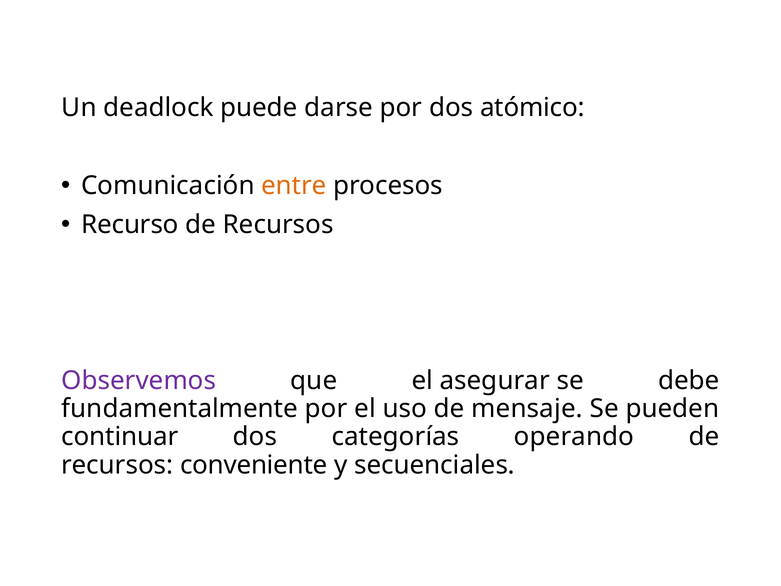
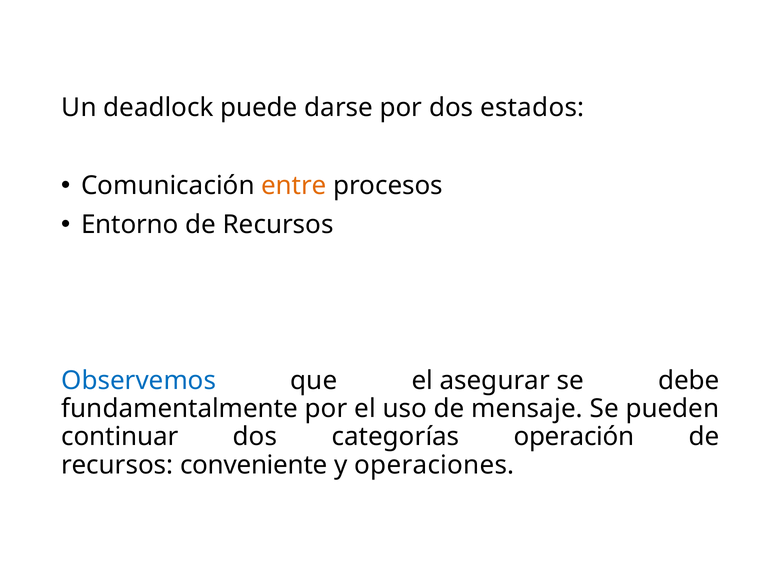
atómico: atómico -> estados (532, 108)
Recurso: Recurso -> Entorno (130, 225)
Observemos colour: purple -> blue (139, 380)
operando: operando -> operación (574, 437)
secuenciales: secuenciales -> operaciones (434, 465)
